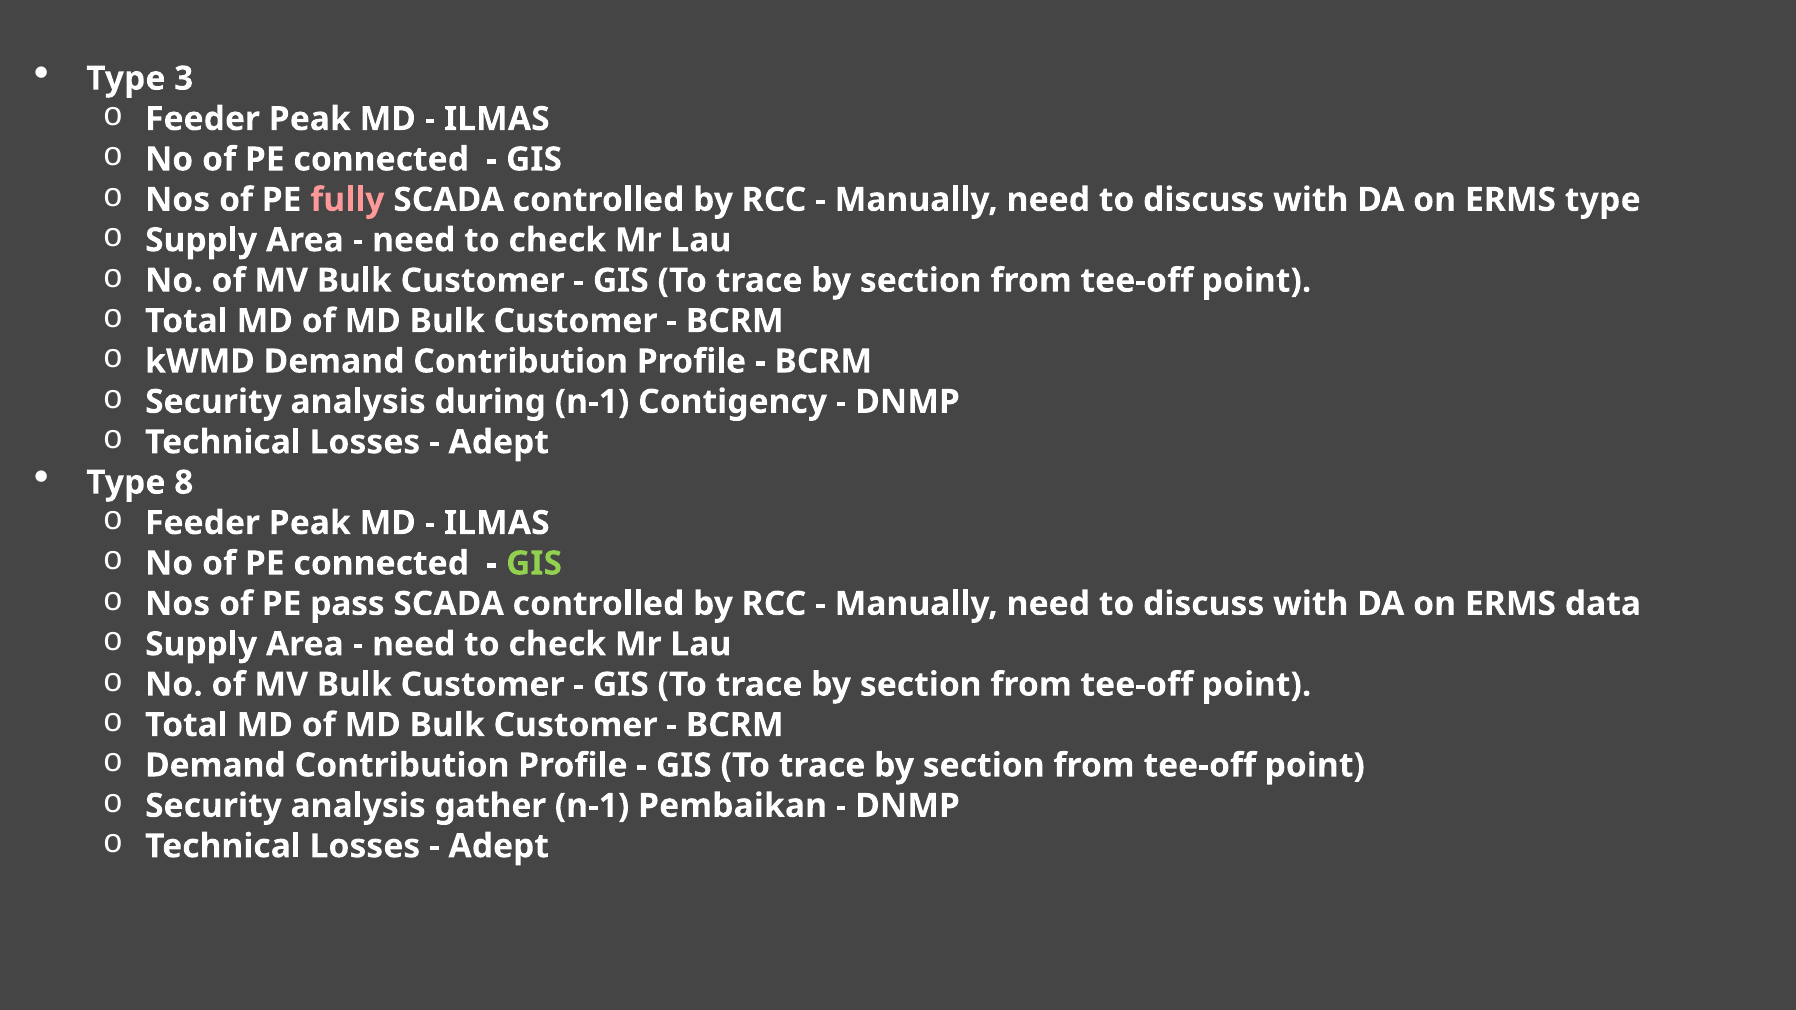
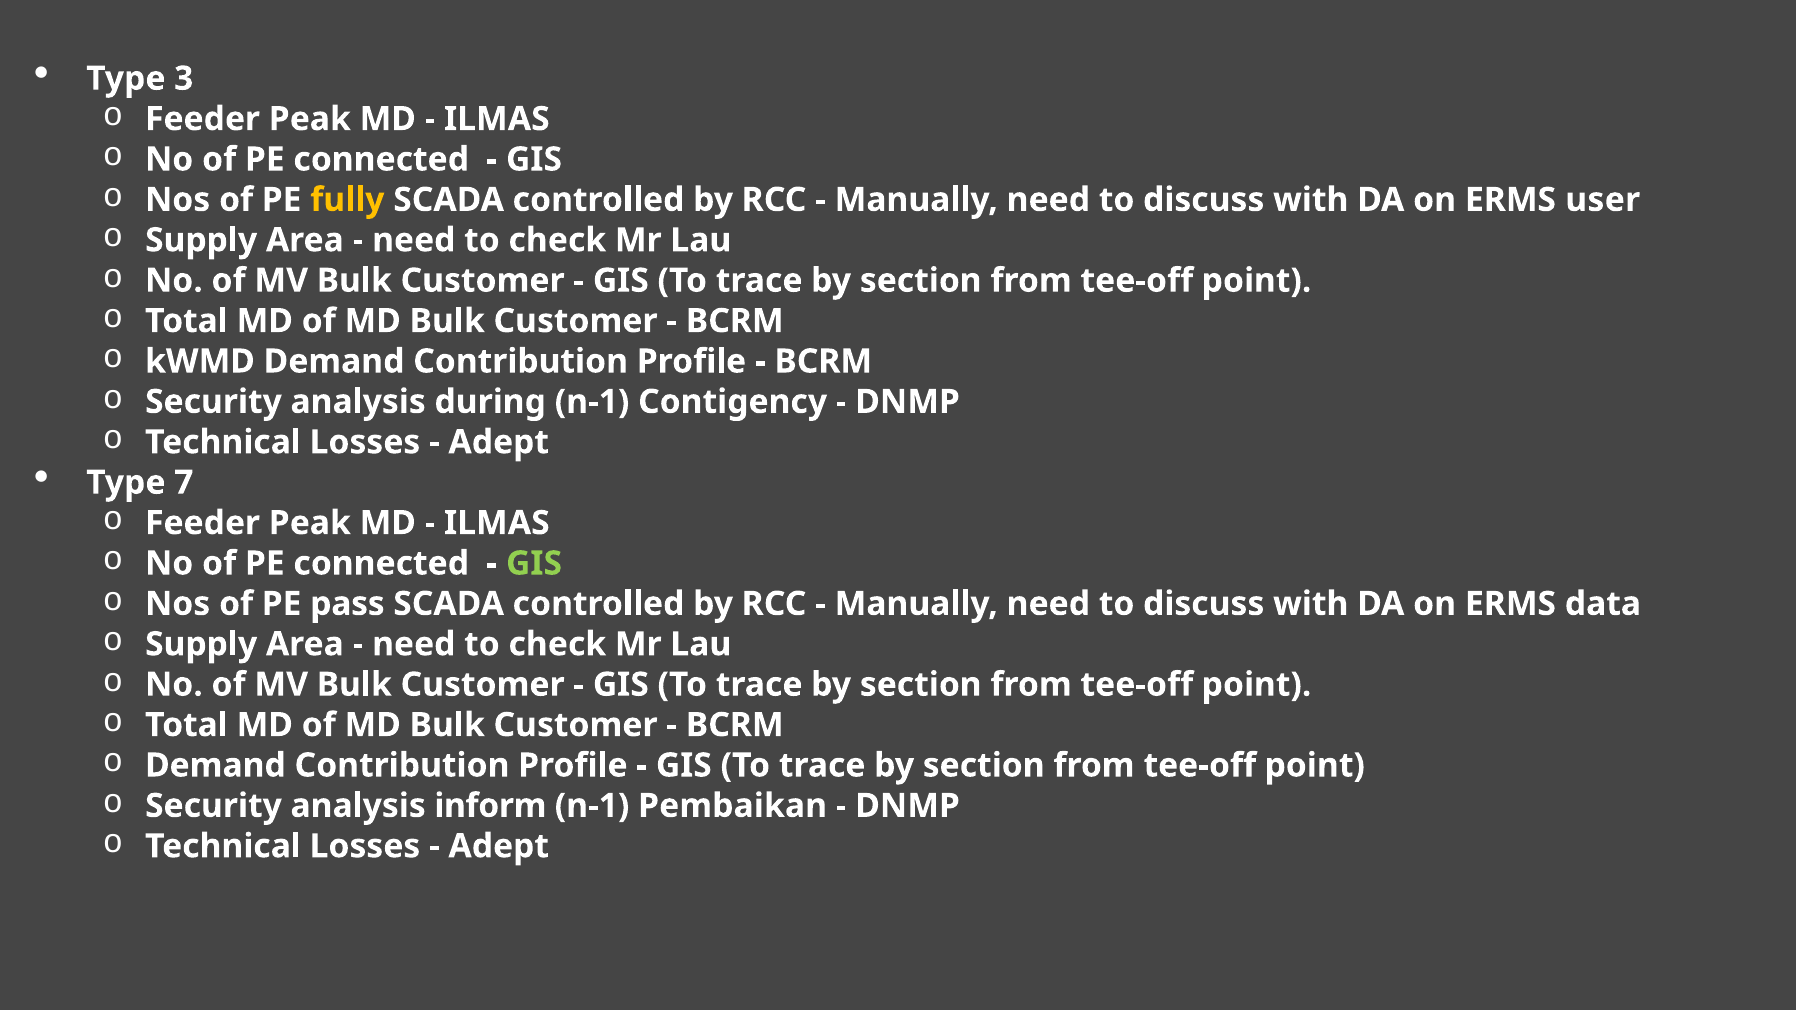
fully colour: pink -> yellow (347, 200)
ERMS type: type -> user (1603, 200)
8: 8 -> 7 (184, 483)
gather: gather -> inform (490, 806)
